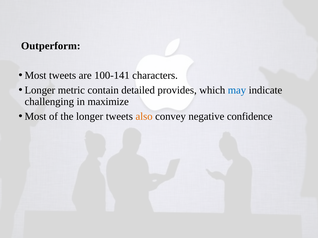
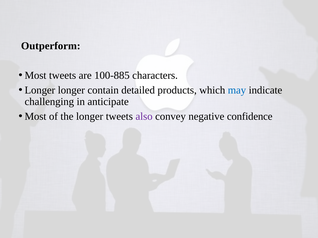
100-141: 100-141 -> 100-885 (112, 76)
Longer metric: metric -> longer (71, 90)
provides: provides -> products (177, 90)
maximize: maximize -> anticipate (108, 102)
also colour: orange -> purple (144, 117)
